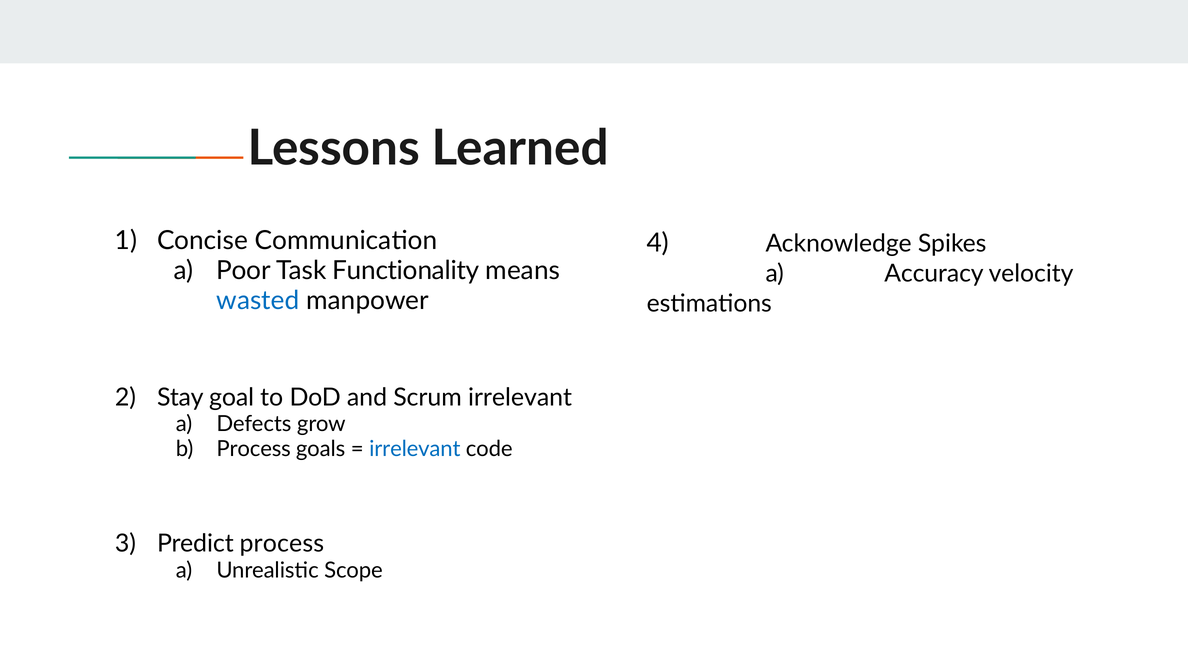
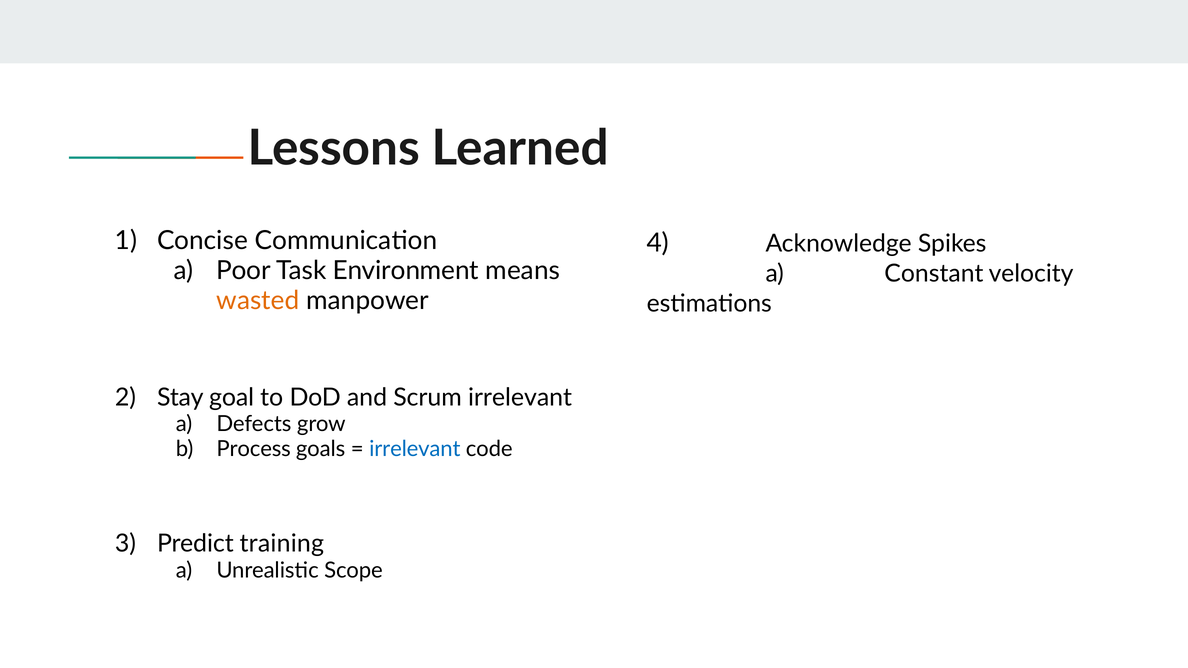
Functionality: Functionality -> Environment (406, 271)
Accuracy: Accuracy -> Constant (934, 274)
wasted colour: blue -> orange (258, 301)
Predict process: process -> training (282, 544)
